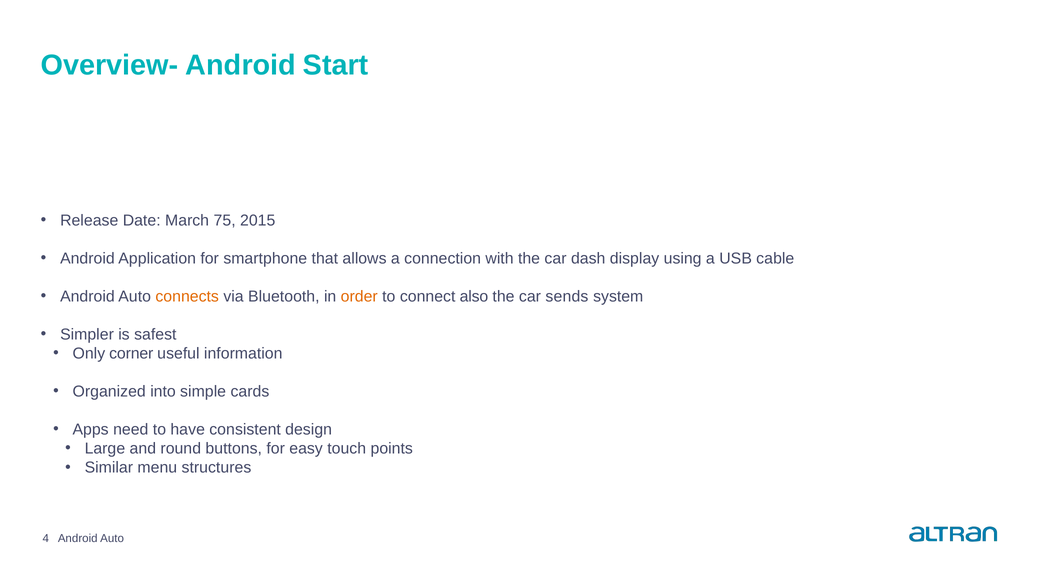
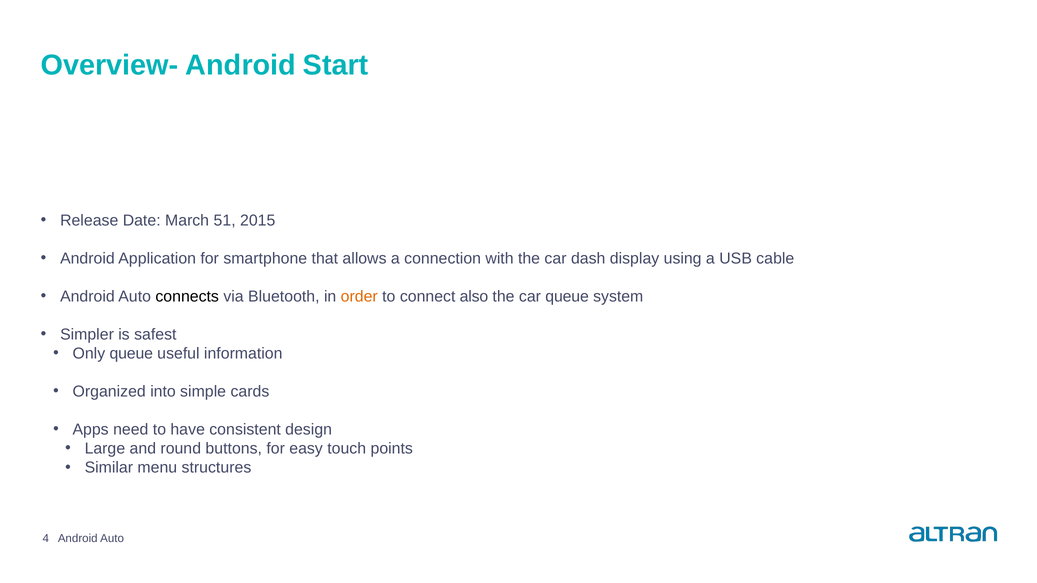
75: 75 -> 51 (225, 221)
connects colour: orange -> black (187, 297)
car sends: sends -> queue (567, 297)
Only corner: corner -> queue (131, 354)
